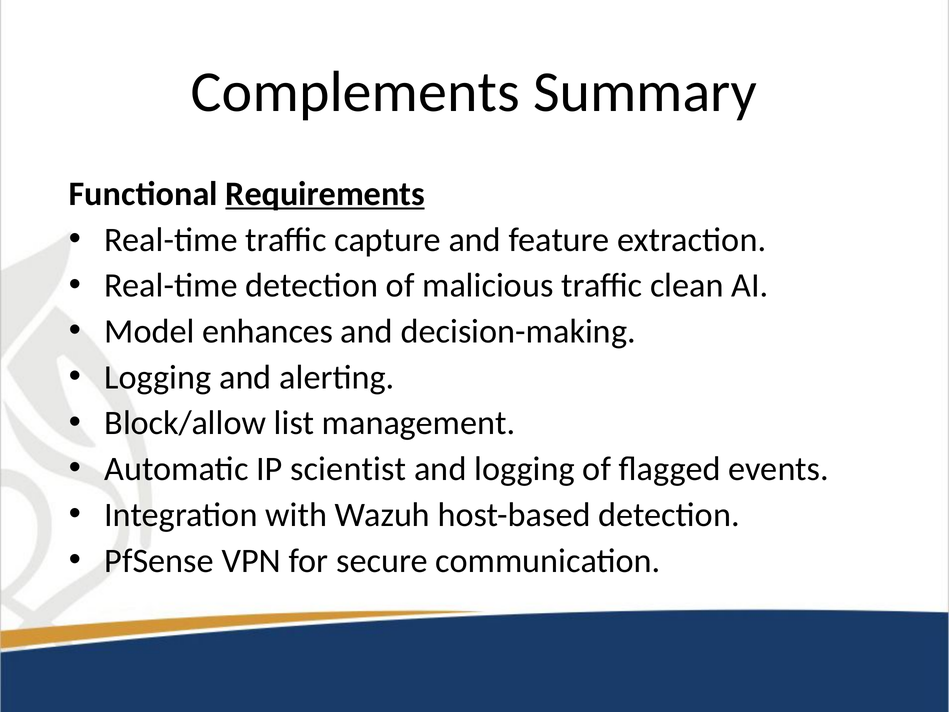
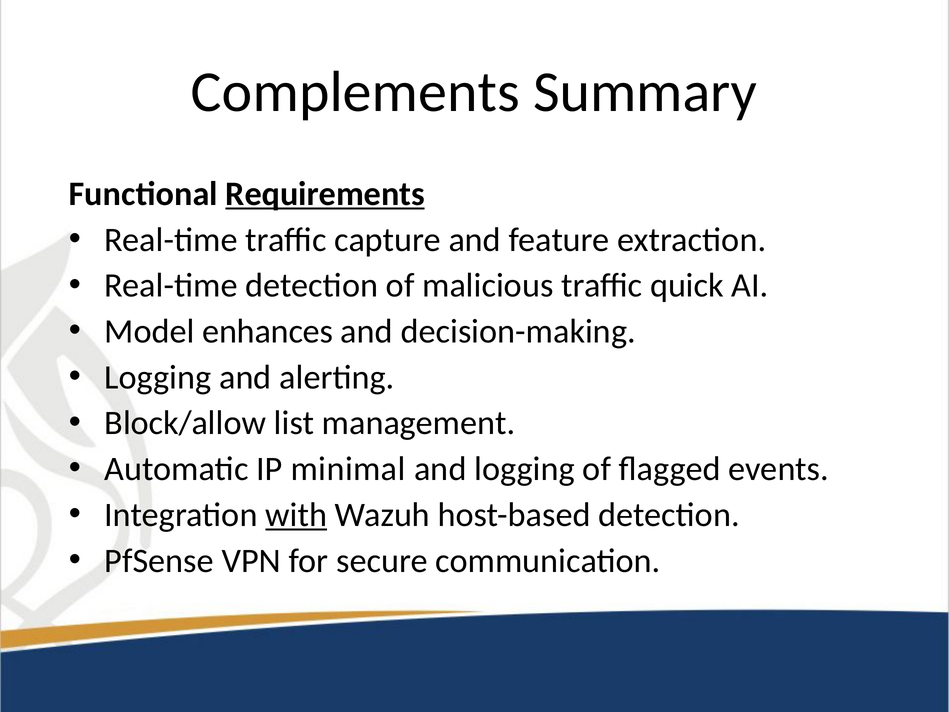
clean: clean -> quick (687, 285)
scientist: scientist -> minimal (348, 469)
with underline: none -> present (296, 515)
